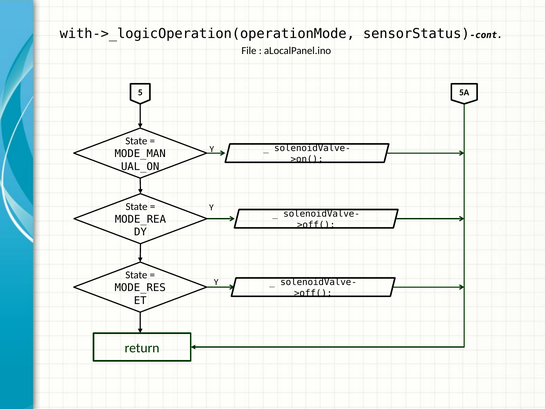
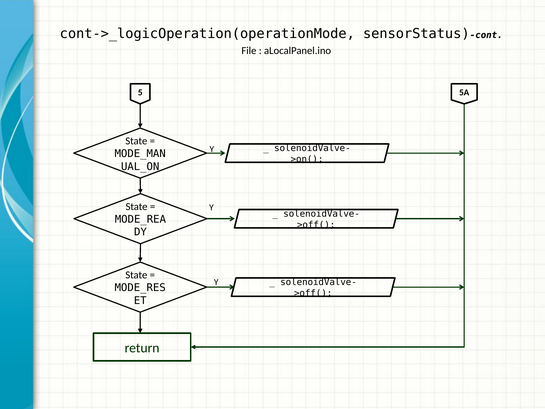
with->_logicOperation(operationMode: with->_logicOperation(operationMode -> cont->_logicOperation(operationMode (207, 34)
